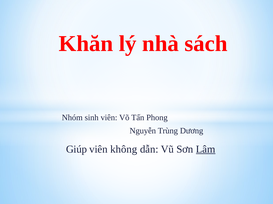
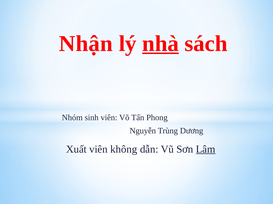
Khăn: Khăn -> Nhận (86, 44)
nhà underline: none -> present (161, 44)
Giúp: Giúp -> Xuất (76, 150)
